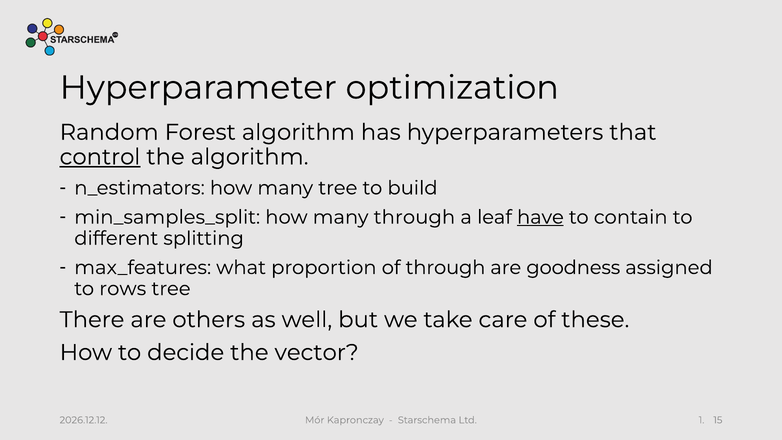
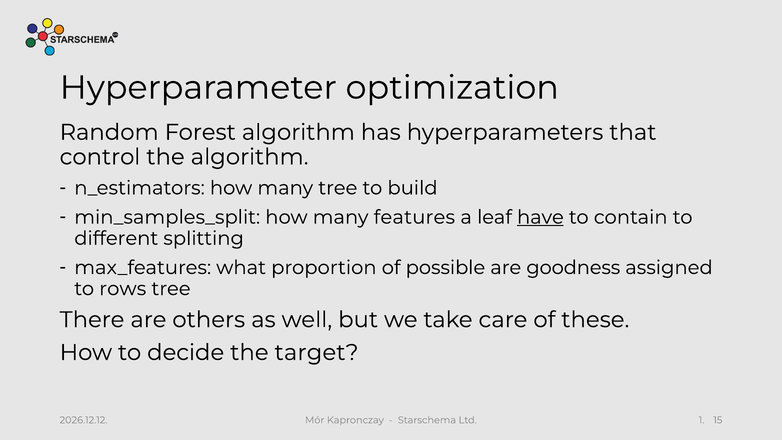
control underline: present -> none (100, 157)
many through: through -> features (414, 217)
of through: through -> possible (445, 268)
vector: vector -> target (317, 352)
